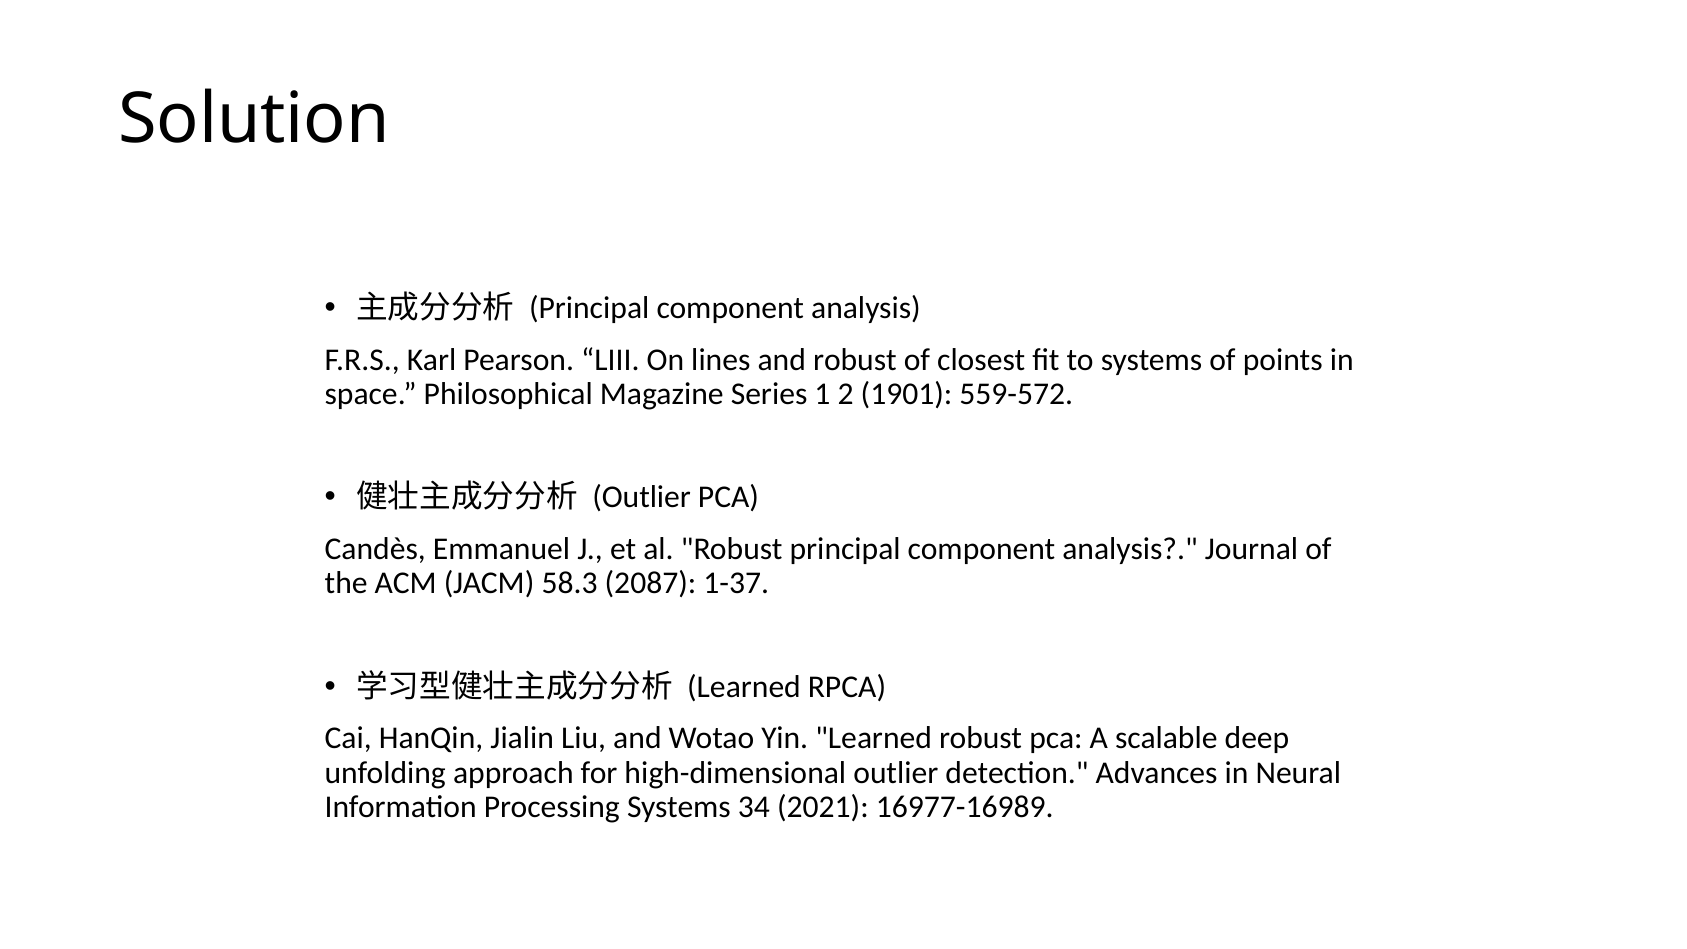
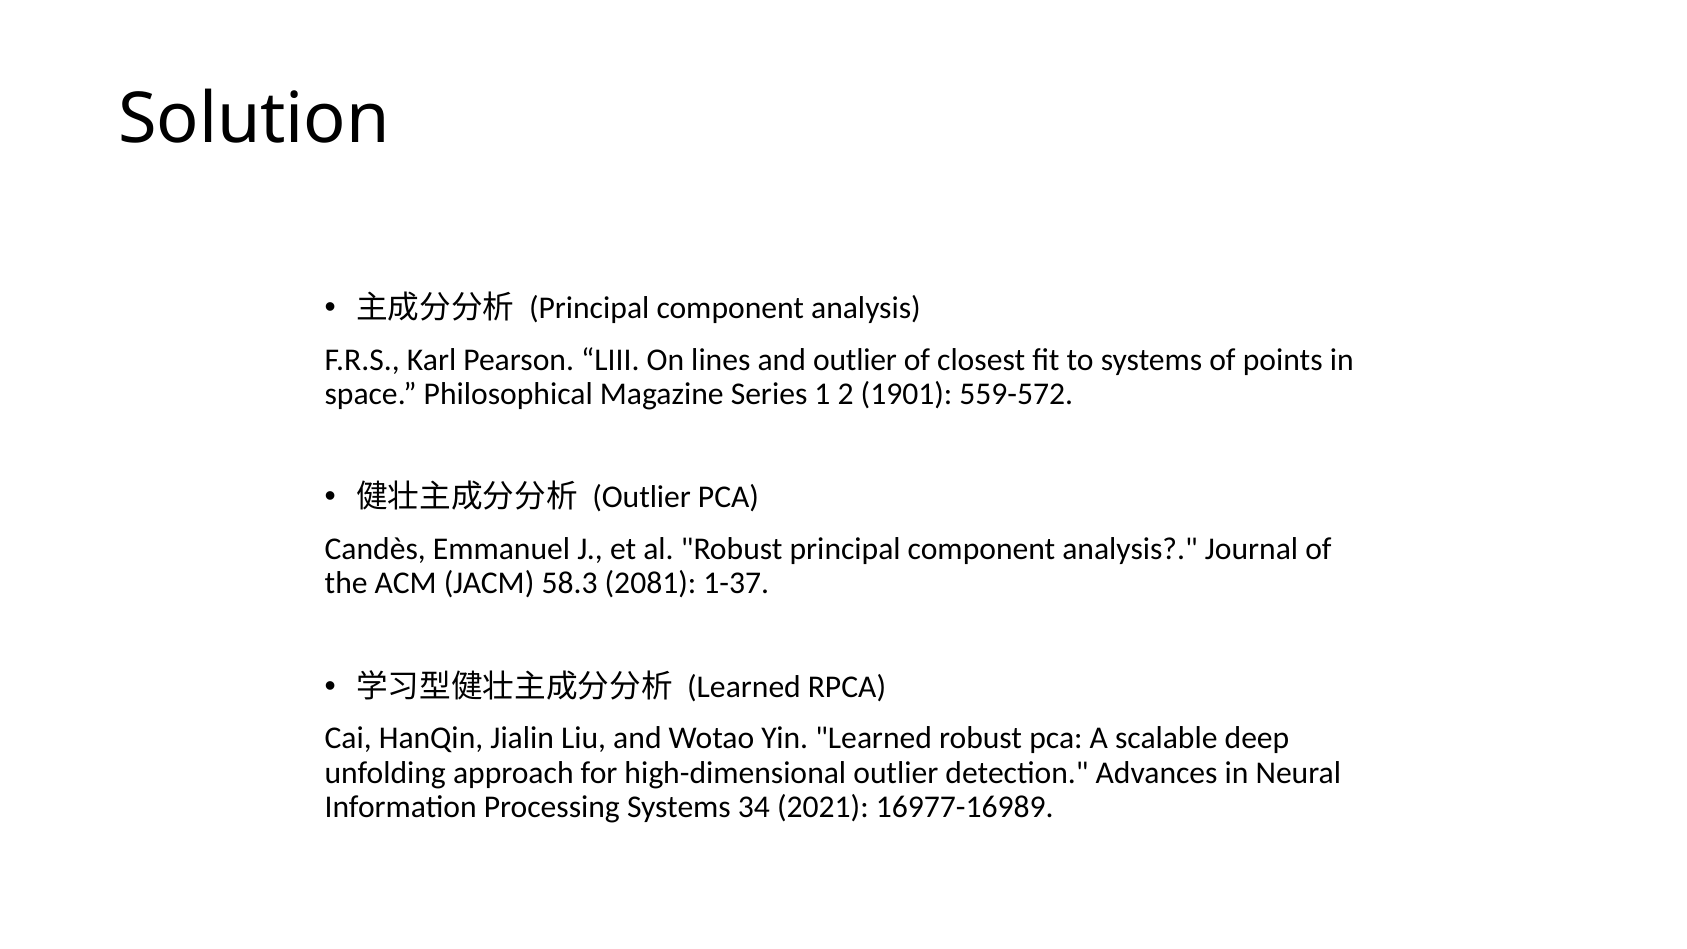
and robust: robust -> outlier (855, 360)
2087: 2087 -> 2081 (650, 583)
